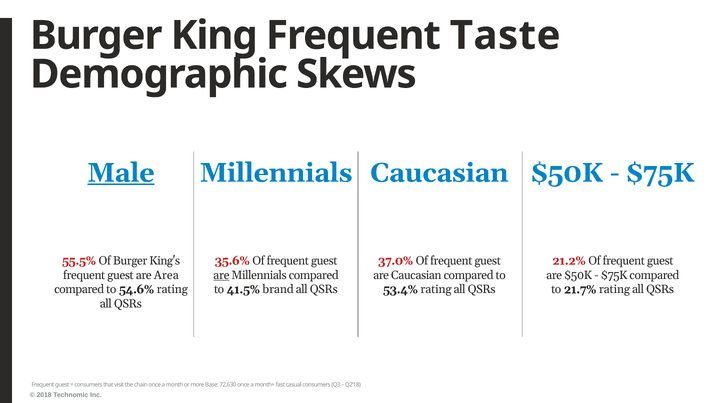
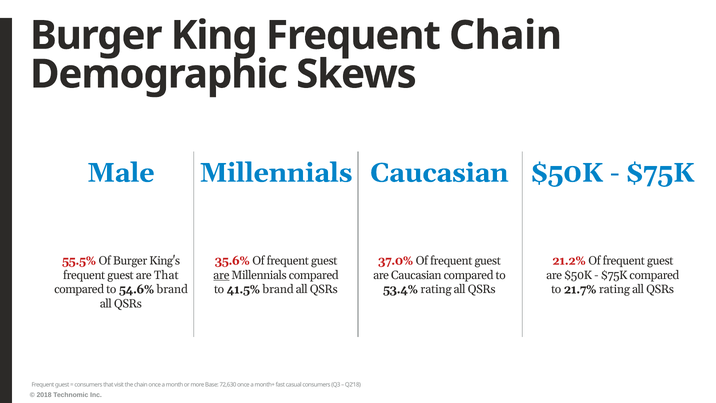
Frequent Taste: Taste -> Chain (506, 36)
Male underline: present -> none (121, 173)
are Area: Area -> That (166, 275)
54.6% rating: rating -> brand (172, 289)
